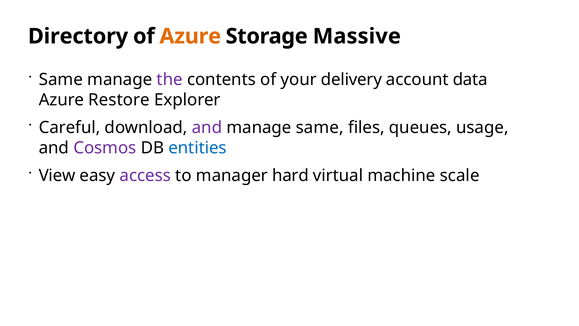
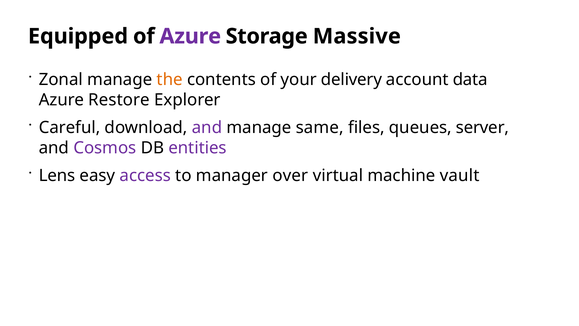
Directory: Directory -> Equipped (78, 36)
Azure colour: orange -> purple (190, 36)
Same: Same -> Zonal (61, 80)
the colour: purple -> orange (170, 80)
usage: usage -> server (482, 128)
entities colour: blue -> purple (198, 148)
View: View -> Lens (57, 175)
hard: hard -> over (290, 175)
scale: scale -> vault (460, 175)
